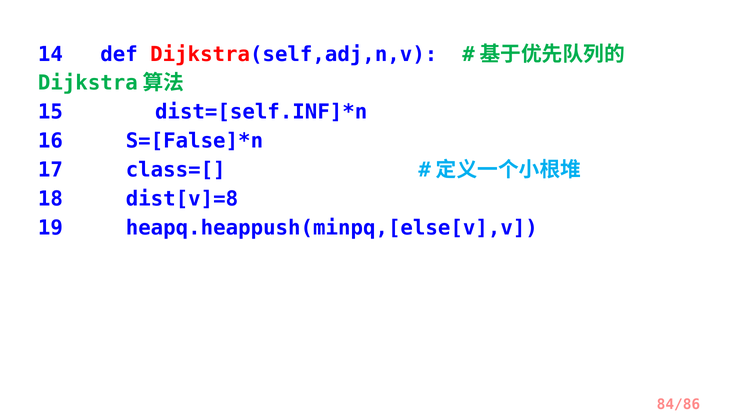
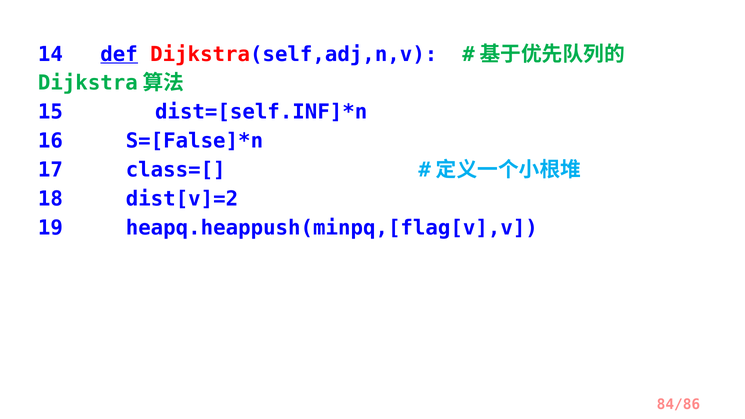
def underline: none -> present (119, 54)
dist[v]=8: dist[v]=8 -> dist[v]=2 (182, 199)
heapq.heappush(minpq,[else[v],v: heapq.heappush(minpq,[else[v],v -> heapq.heappush(minpq,[flag[v],v (332, 228)
